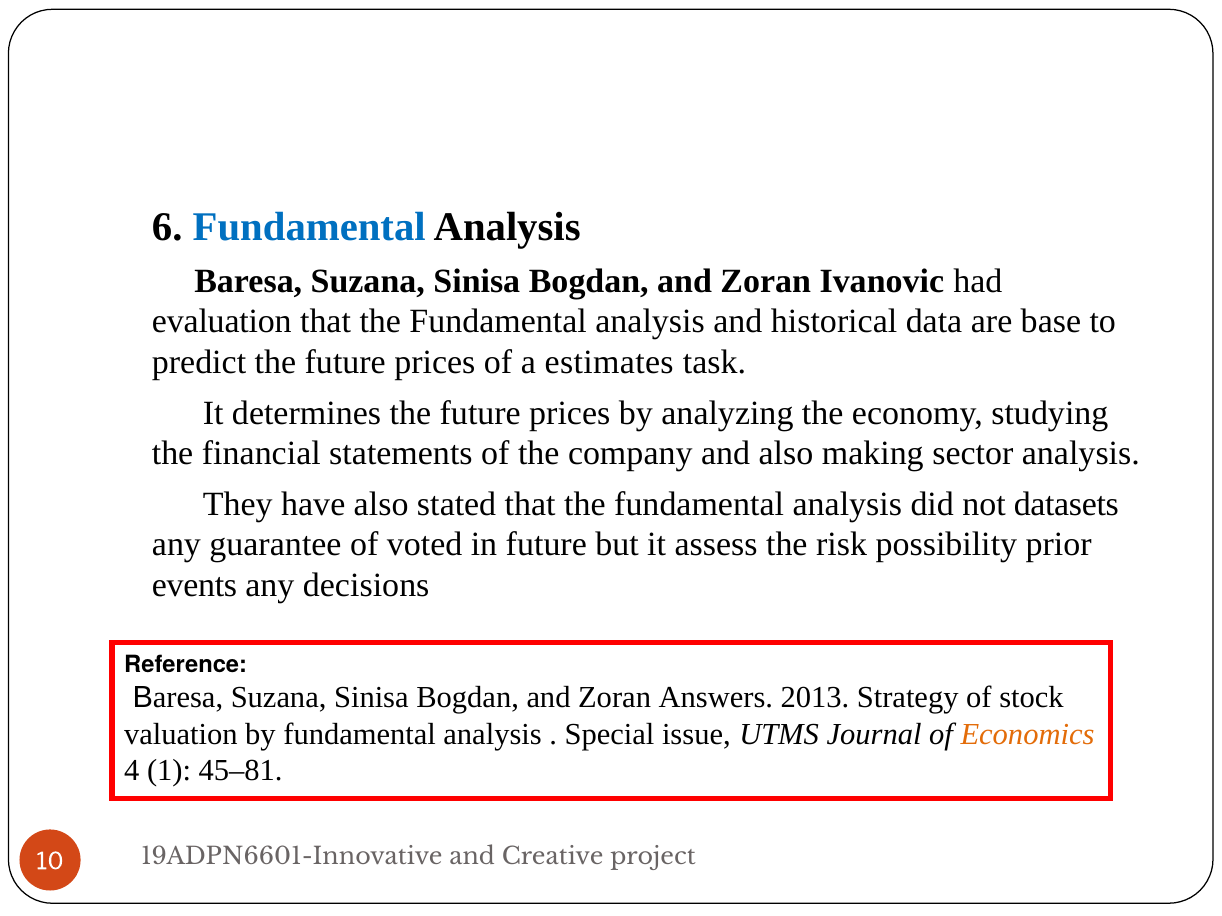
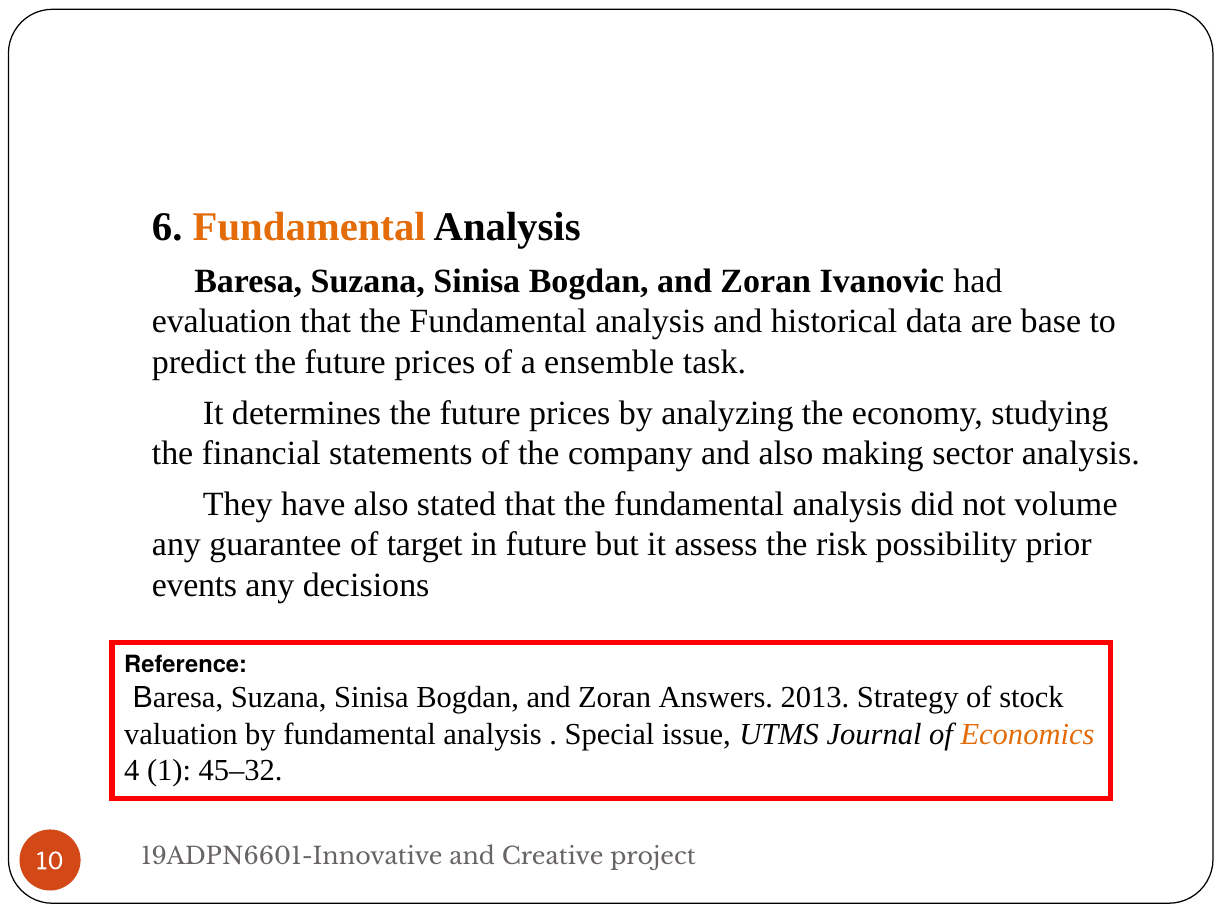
Fundamental colour: blue -> orange (309, 227)
estimates: estimates -> ensemble (609, 363)
datasets: datasets -> volume (1066, 504)
voted: voted -> target (425, 545)
45–81: 45–81 -> 45–32 (241, 771)
